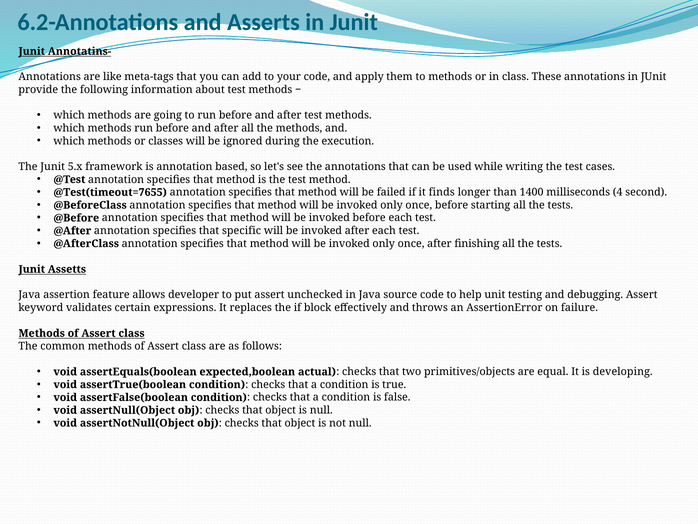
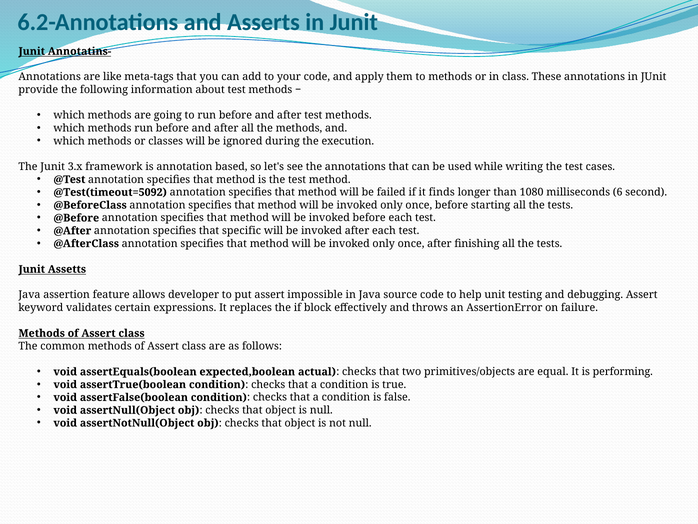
5.x: 5.x -> 3.x (75, 167)
@Test(timeout=7655: @Test(timeout=7655 -> @Test(timeout=5092 (110, 192)
1400: 1400 -> 1080 (532, 192)
4: 4 -> 6 (618, 192)
unchecked: unchecked -> impossible (315, 295)
developing: developing -> performing (623, 371)
